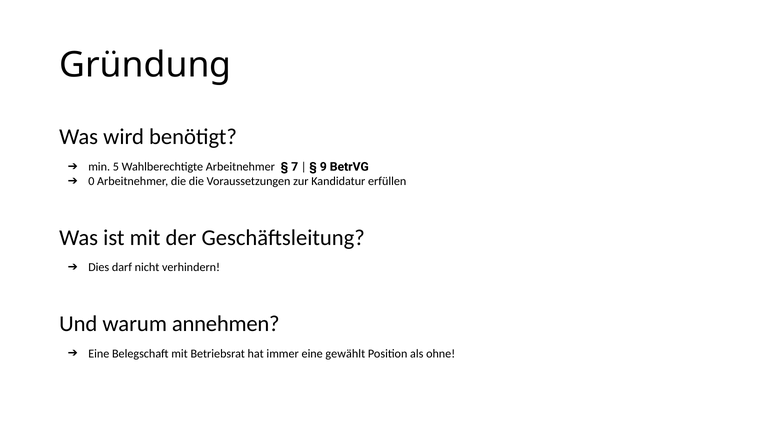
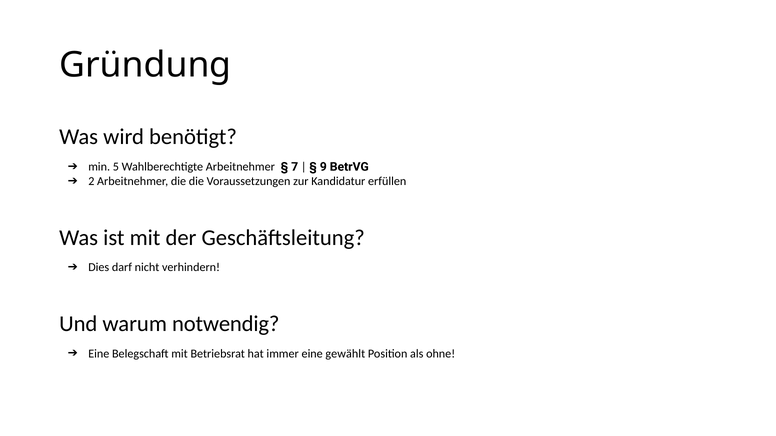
0: 0 -> 2 (91, 181)
annehmen: annehmen -> notwendig (226, 324)
